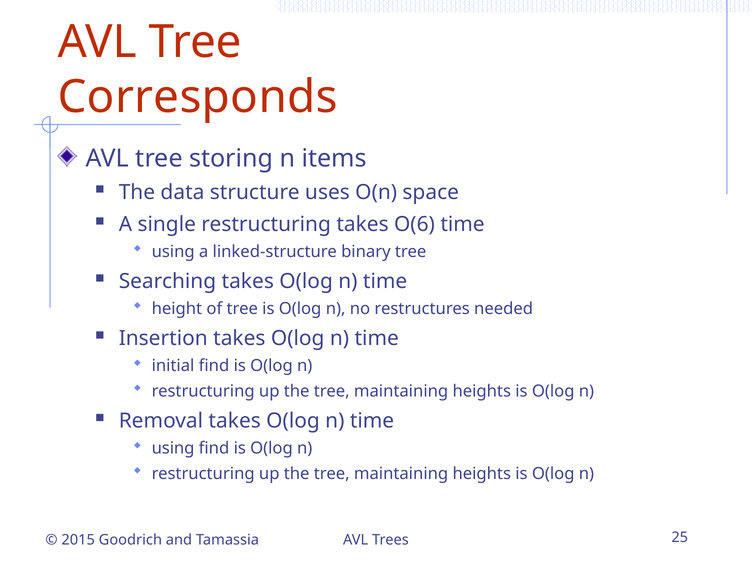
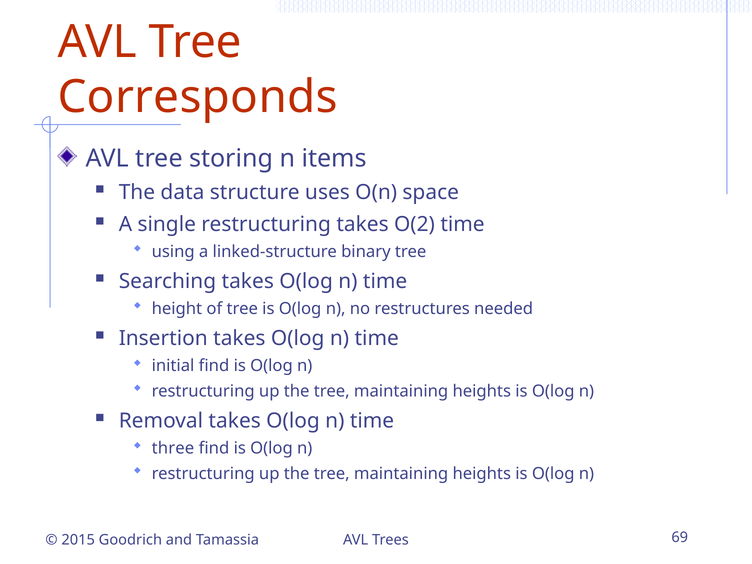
O(6: O(6 -> O(2 (414, 224)
using: using -> three (173, 448)
25: 25 -> 69 (680, 538)
